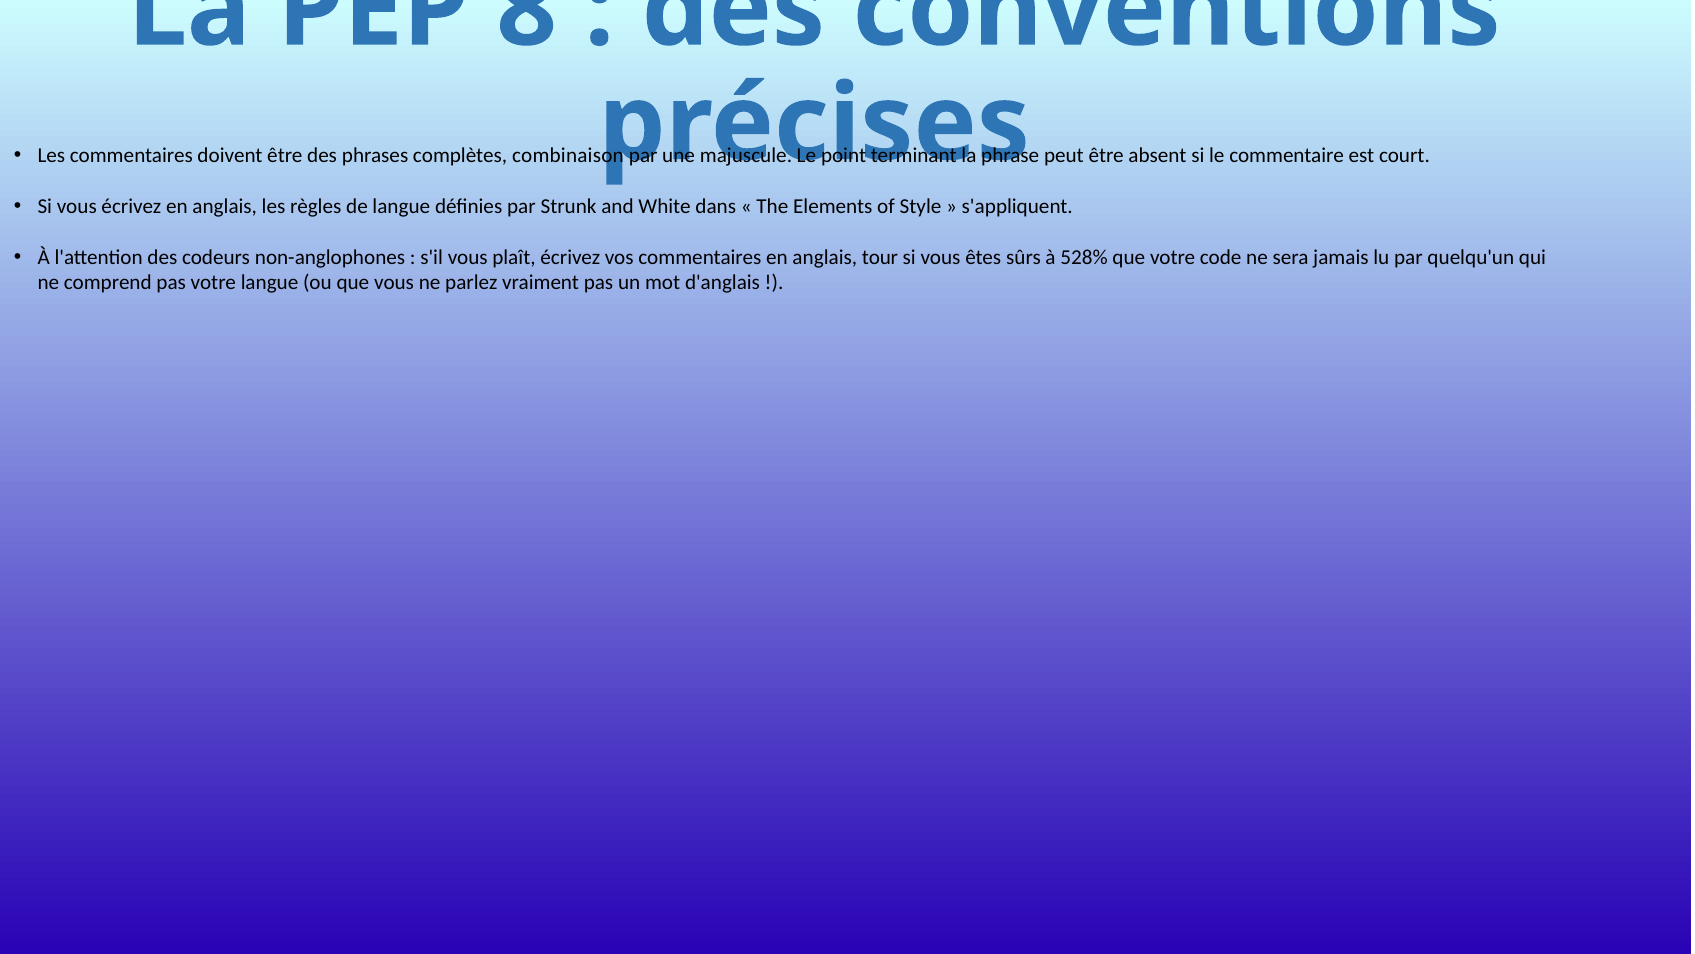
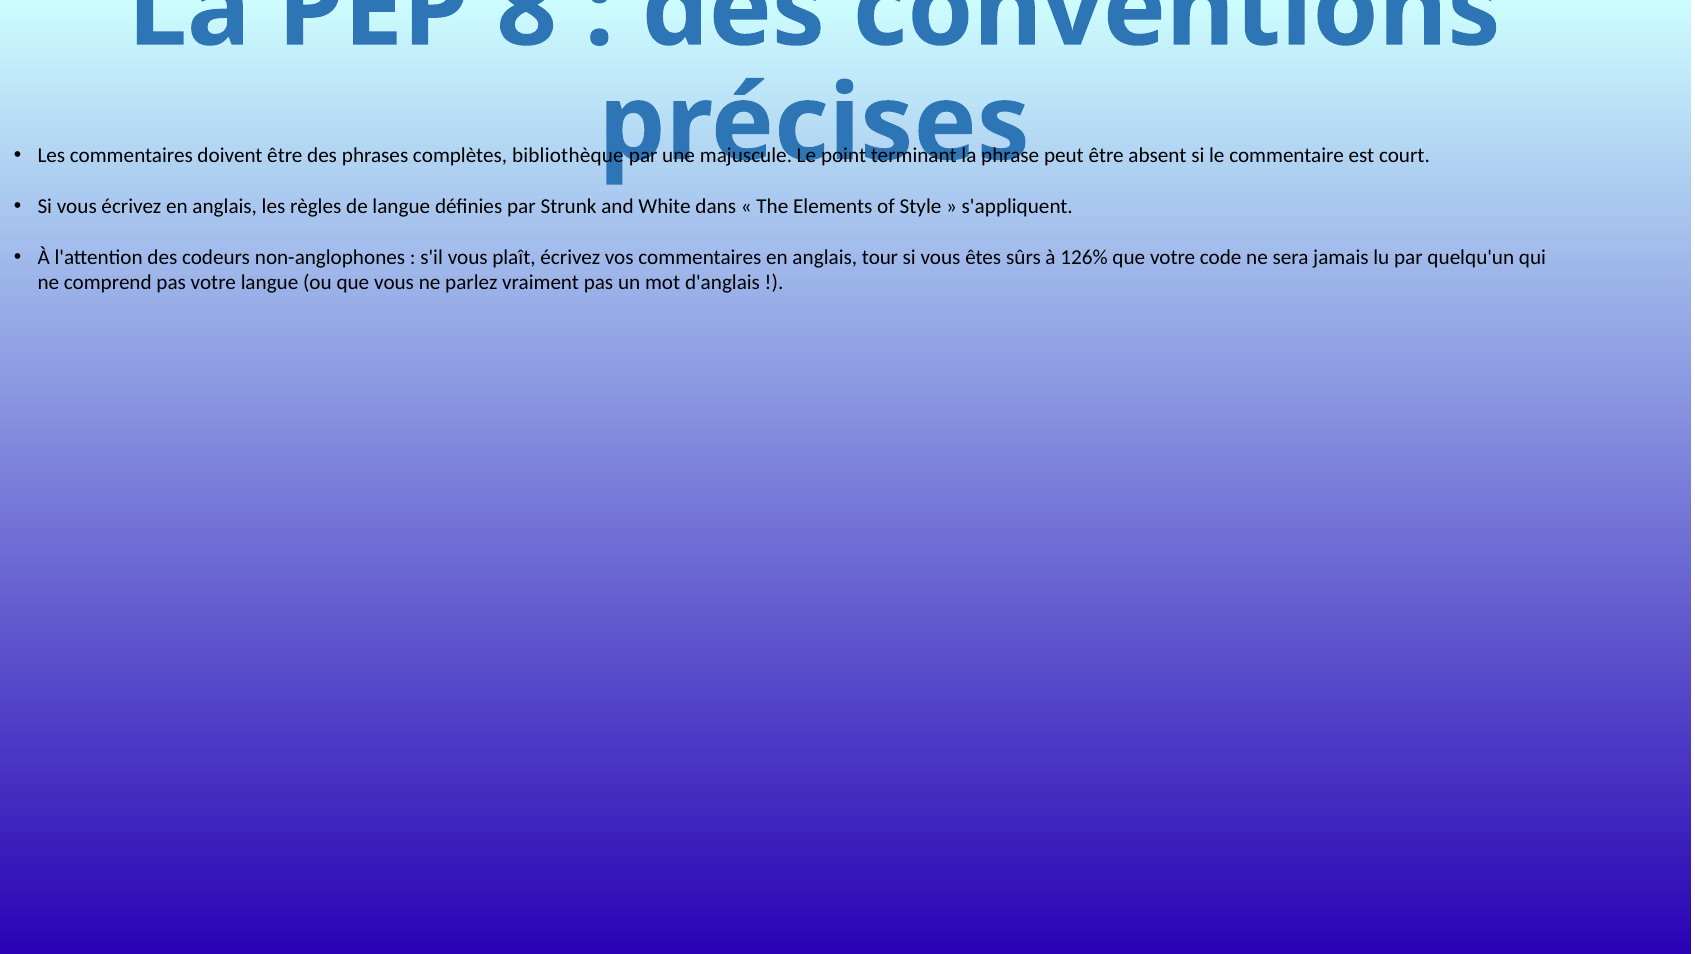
combinaison: combinaison -> bibliothèque (568, 155)
528%: 528% -> 126% (1084, 257)
